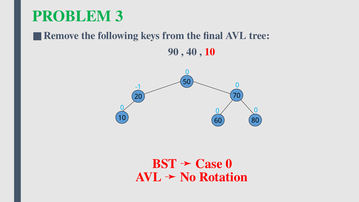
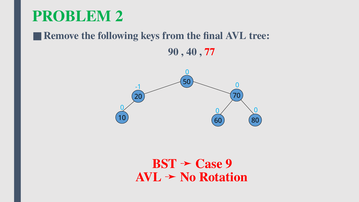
3: 3 -> 2 (119, 16)
10: 10 -> 77 (210, 52)
Case 0: 0 -> 9 (229, 164)
